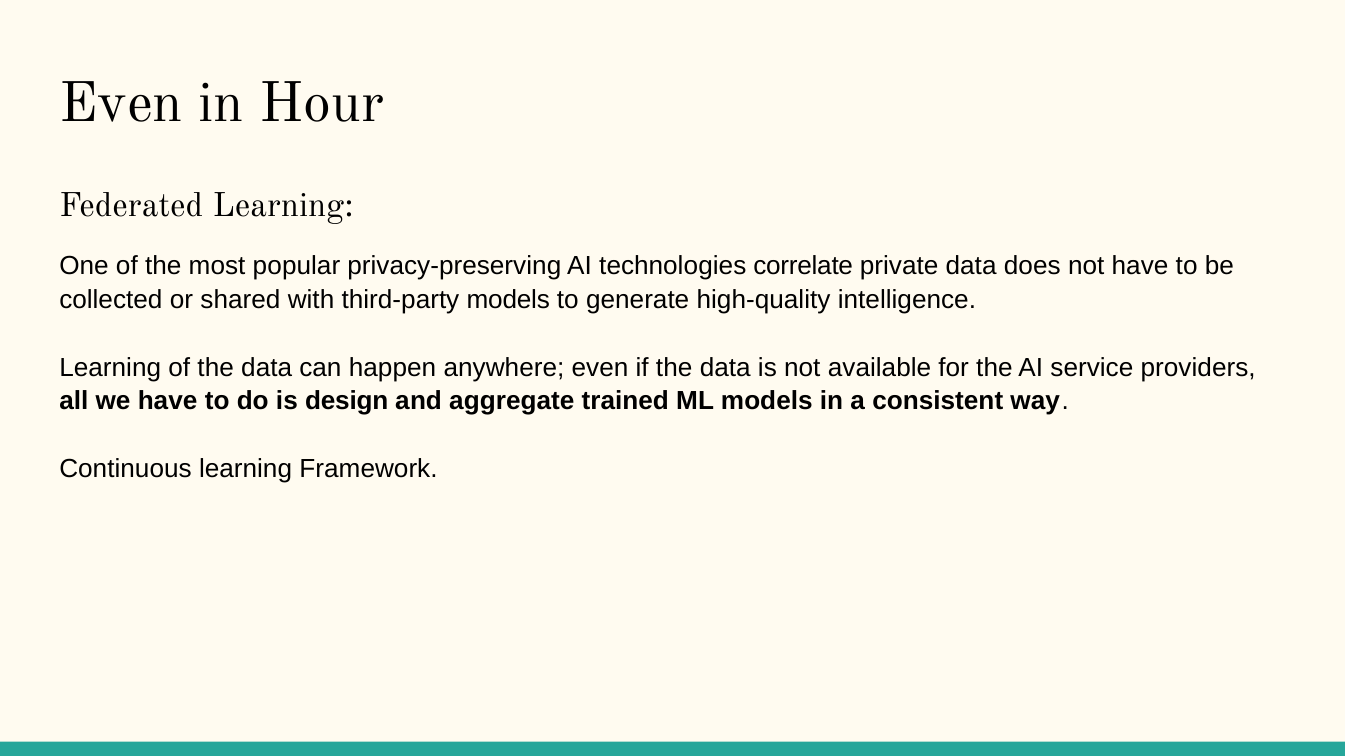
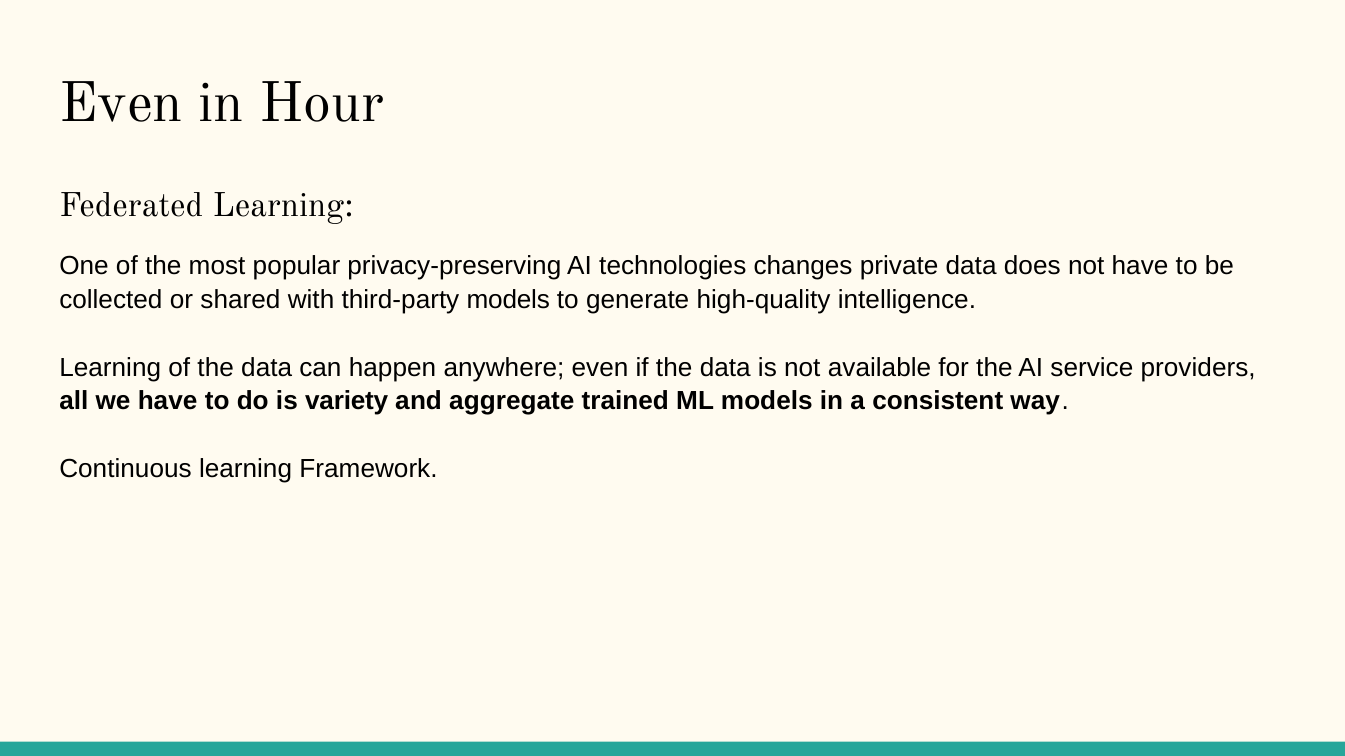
correlate: correlate -> changes (803, 266)
design: design -> variety (347, 401)
